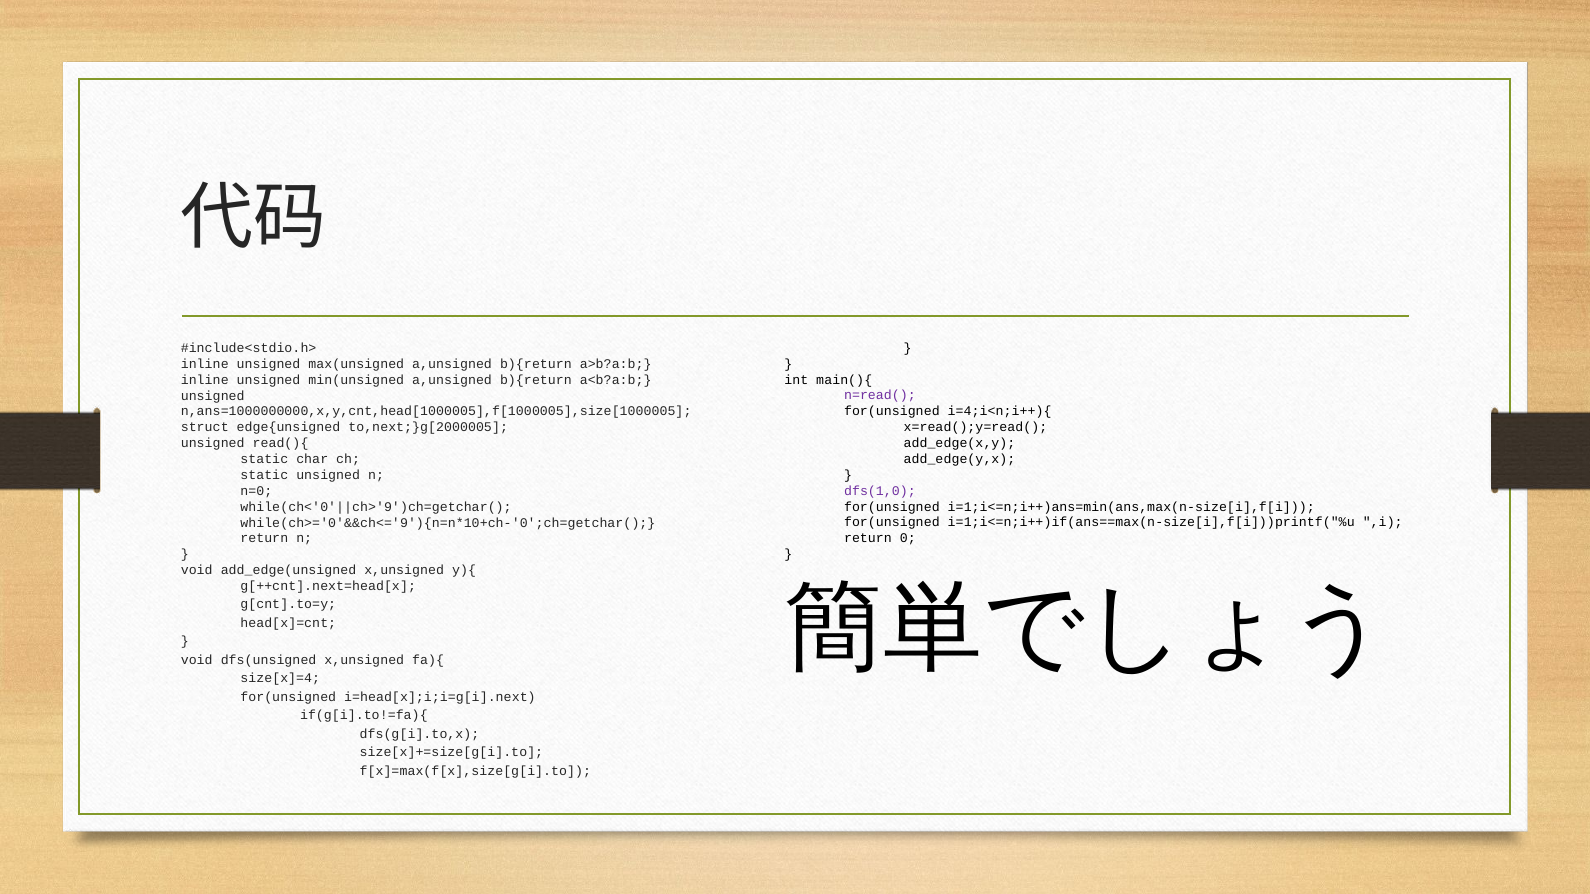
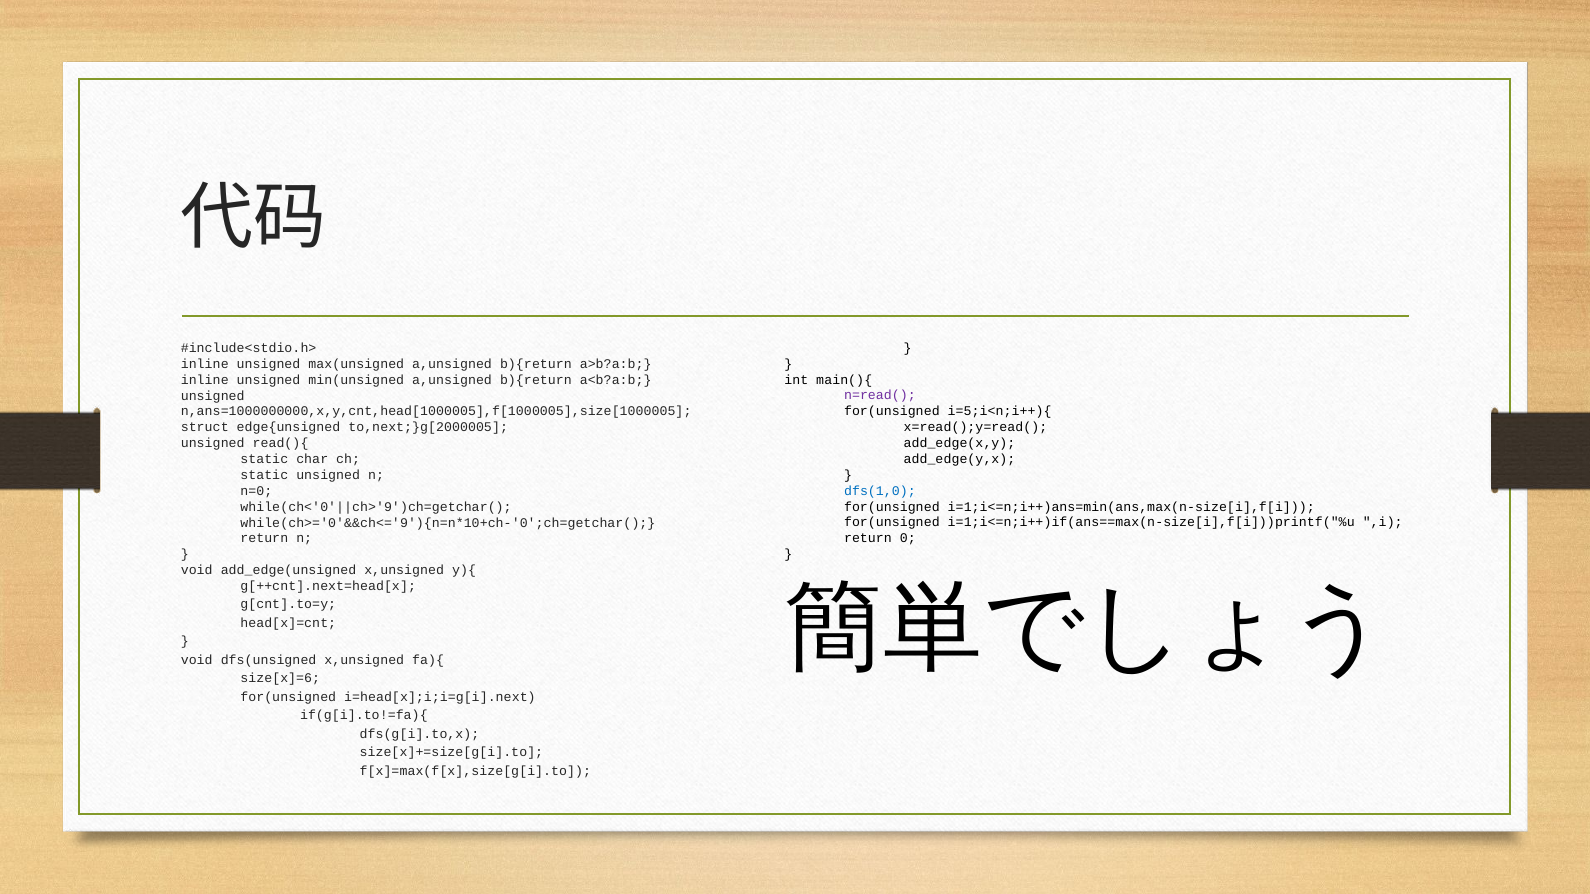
i=4;i<n;i++){: i=4;i<n;i++){ -> i=5;i<n;i++){ (1000, 412)
dfs(1,0 colour: purple -> blue (880, 491)
size[x]=4: size[x]=4 -> size[x]=6 (280, 679)
